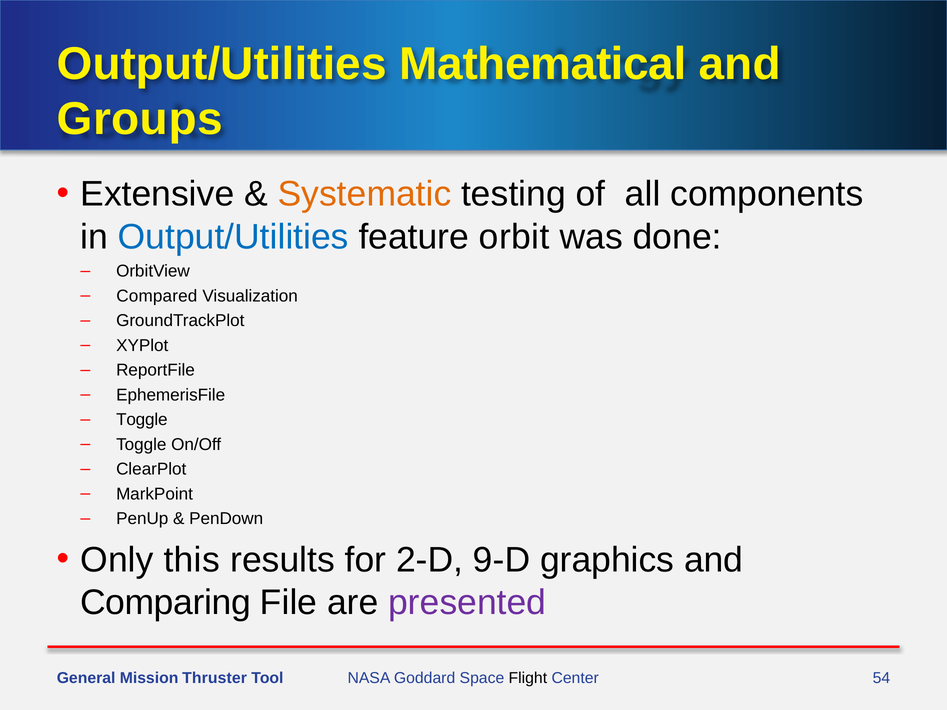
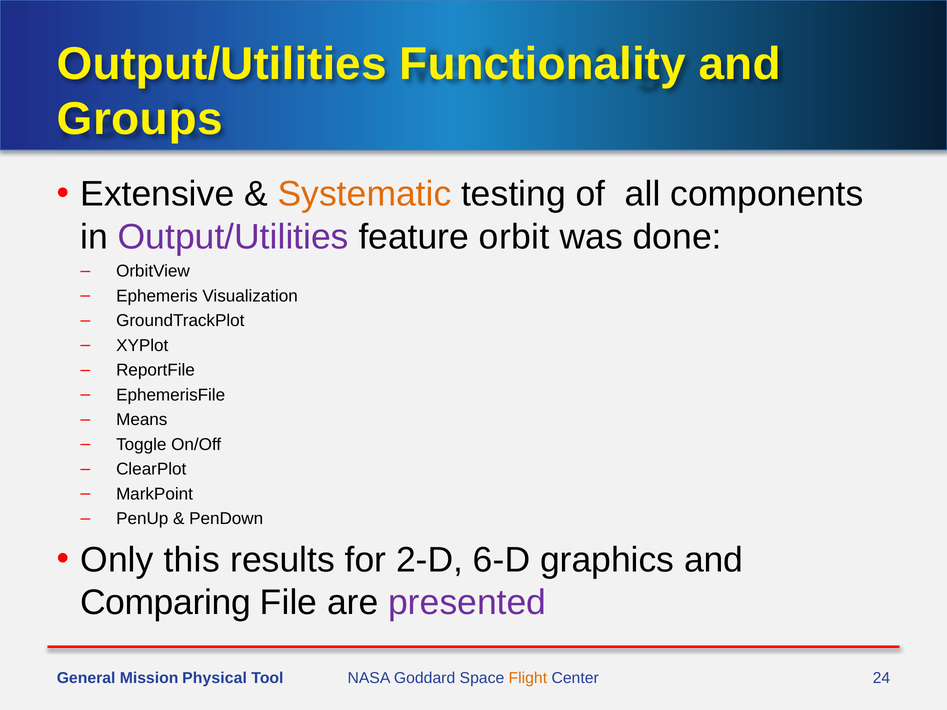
Mathematical: Mathematical -> Functionality (543, 64)
Output/Utilities colour: blue -> purple (233, 237)
Compared: Compared -> Ephemeris (157, 296)
Toggle: Toggle -> Means (142, 420)
9-D: 9-D -> 6-D (502, 560)
Thruster: Thruster -> Physical (215, 678)
Flight colour: black -> orange (528, 678)
54: 54 -> 24 (881, 678)
